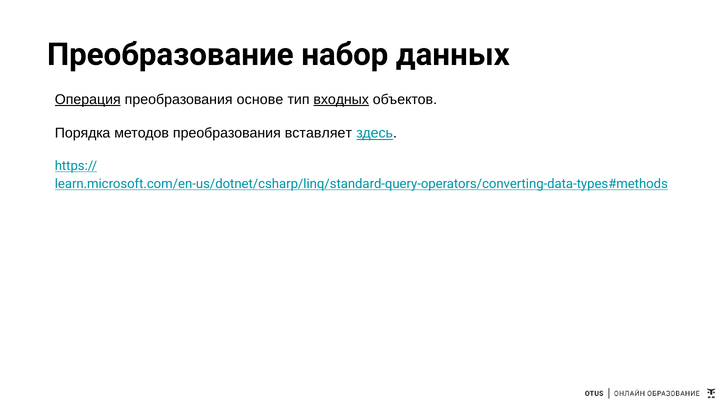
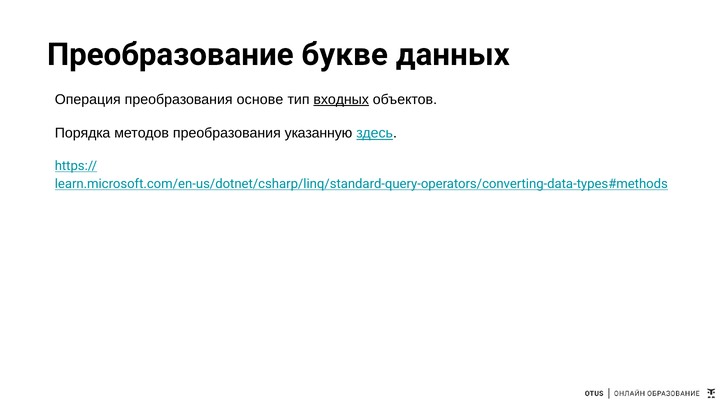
набор: набор -> букве (345, 55)
Операция underline: present -> none (88, 100)
вставляет: вставляет -> указанную (319, 133)
